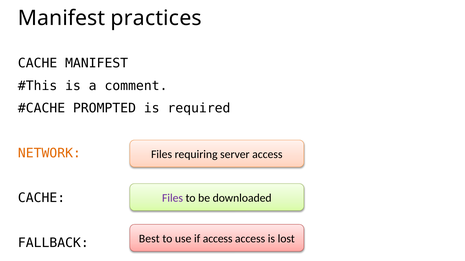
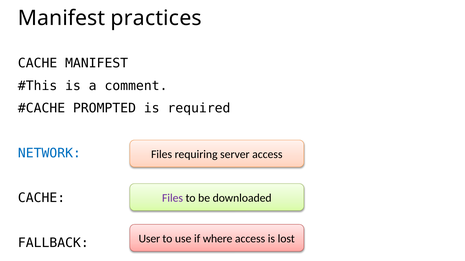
NETWORK colour: orange -> blue (49, 153)
Best: Best -> User (149, 239)
if access: access -> where (218, 239)
